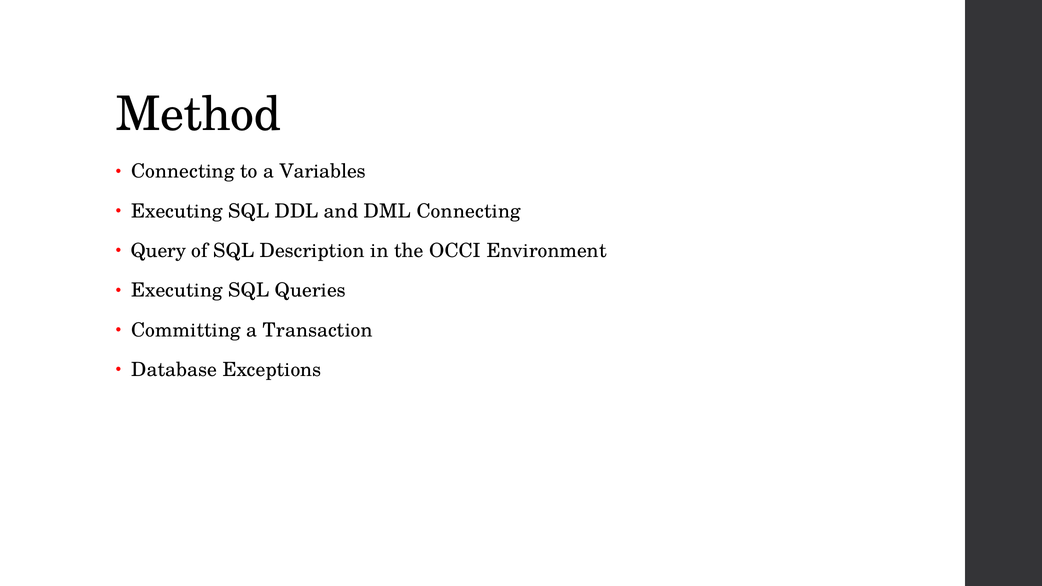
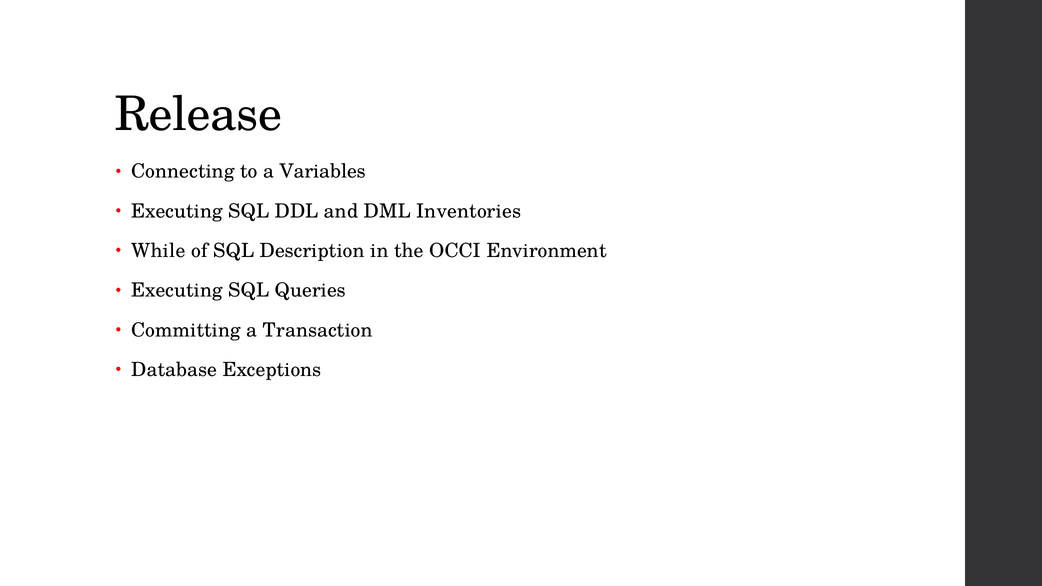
Method: Method -> Release (198, 115)
DML Connecting: Connecting -> Inventories (469, 211)
Query: Query -> While (158, 251)
